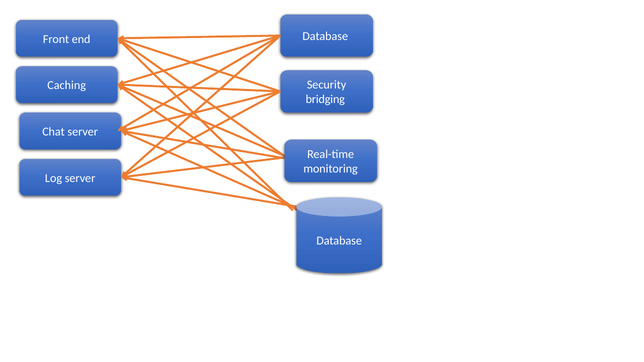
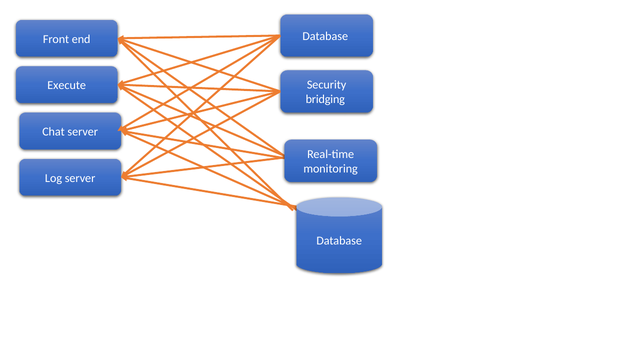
Caching: Caching -> Execute (67, 86)
